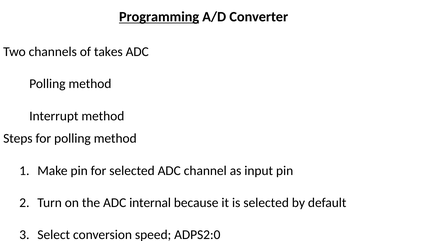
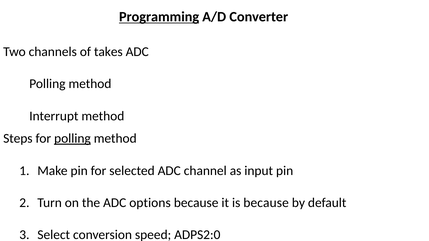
polling underline: none -> present (72, 139)
internal: internal -> options (150, 203)
is selected: selected -> because (266, 203)
